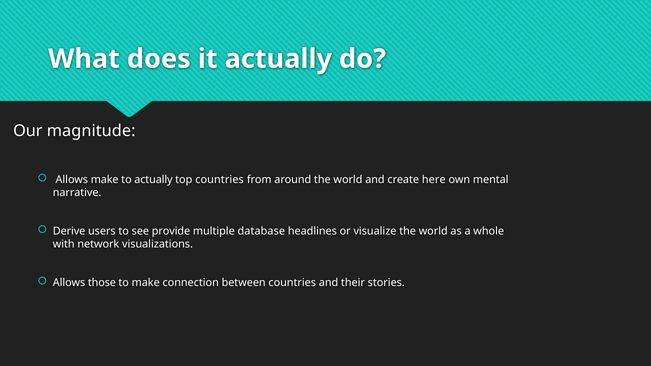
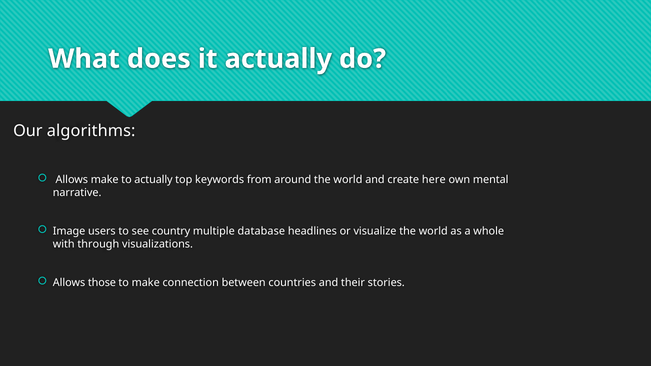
magnitude: magnitude -> algorithms (91, 131)
top countries: countries -> keywords (220, 180)
Derive: Derive -> Image (69, 231)
provide: provide -> country (171, 231)
network: network -> through (98, 244)
